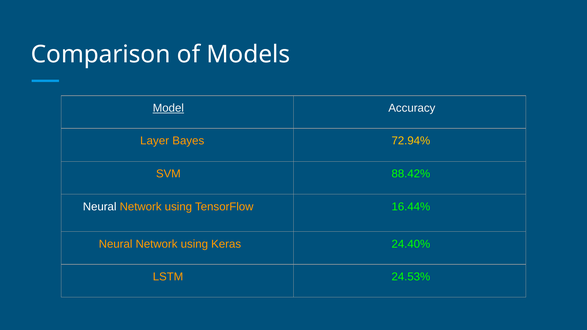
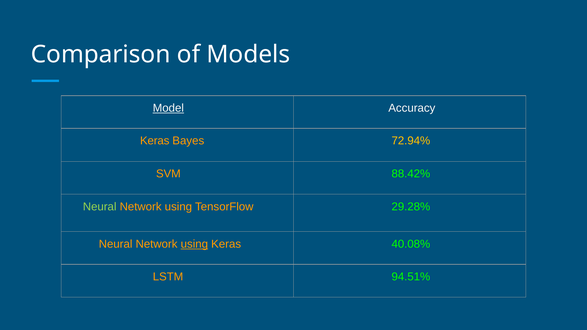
Layer: Layer -> Keras (155, 141)
Neural colour: white -> light green (100, 207)
16.44%: 16.44% -> 29.28% (411, 207)
using underline: none -> present (194, 244)
24.40%: 24.40% -> 40.08% (411, 244)
24.53%: 24.53% -> 94.51% (411, 277)
